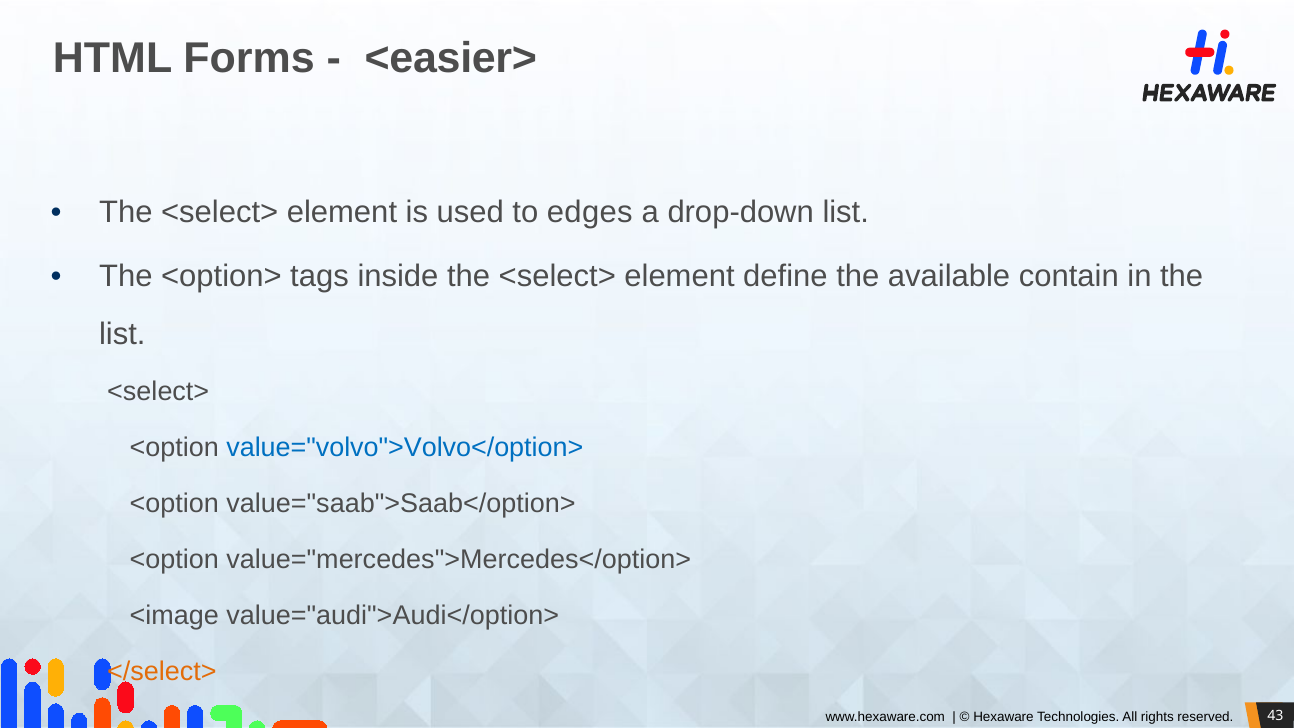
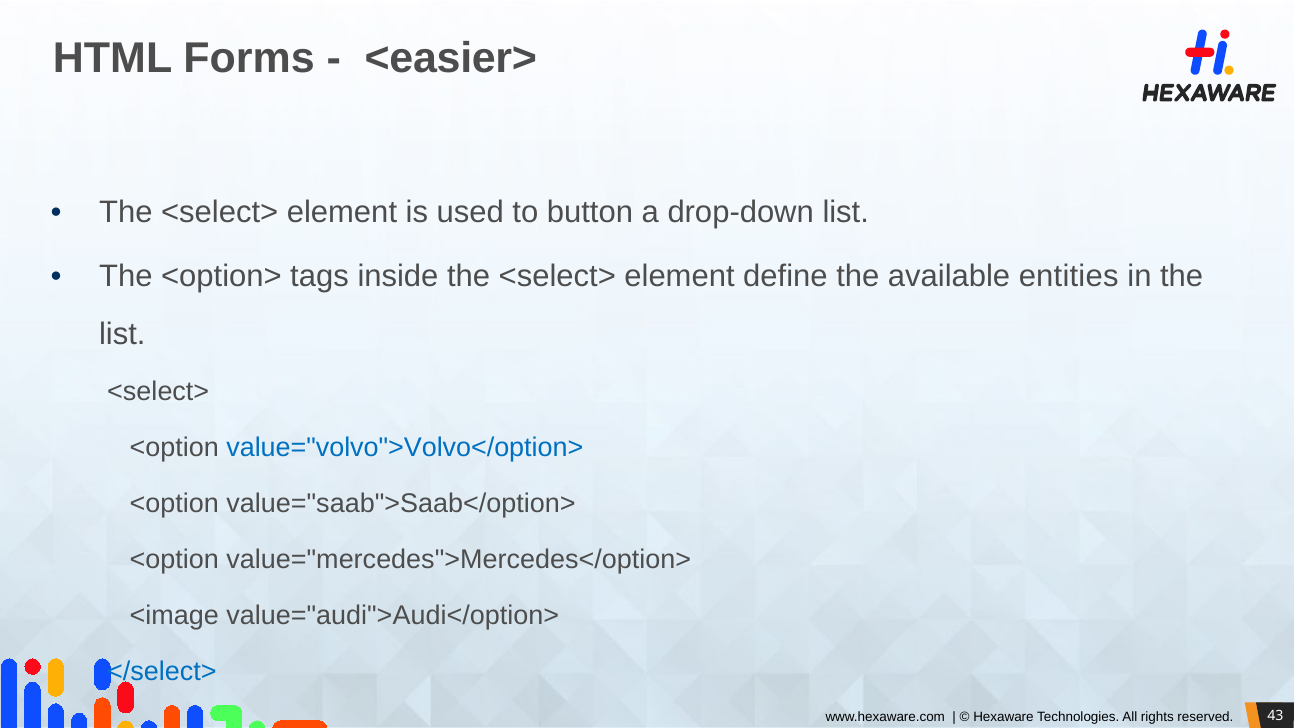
edges: edges -> button (590, 212)
contain: contain -> entities (1069, 276)
</select> colour: orange -> blue (162, 671)
